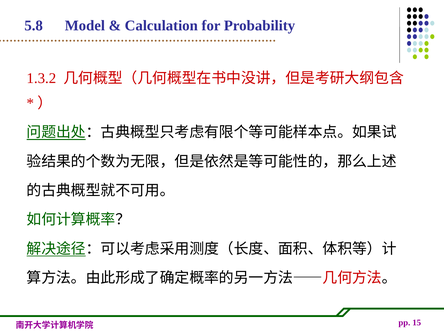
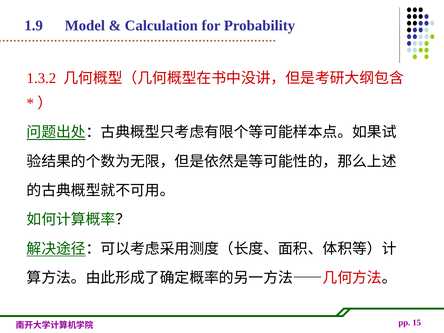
5.8: 5.8 -> 1.9 (34, 26)
